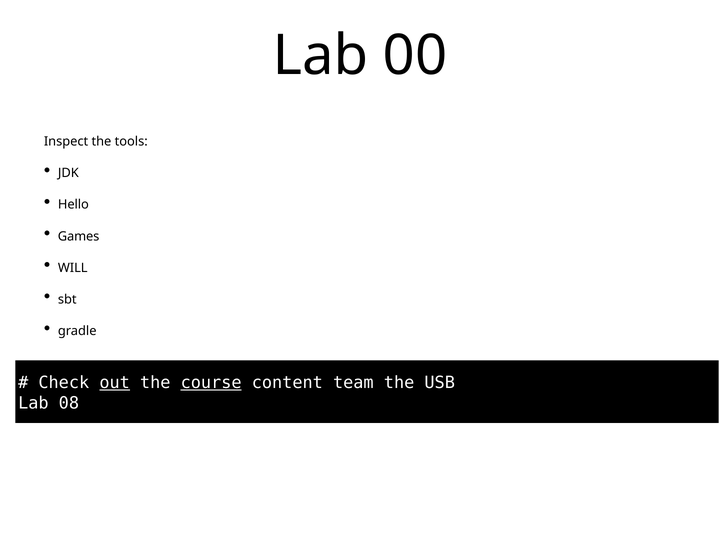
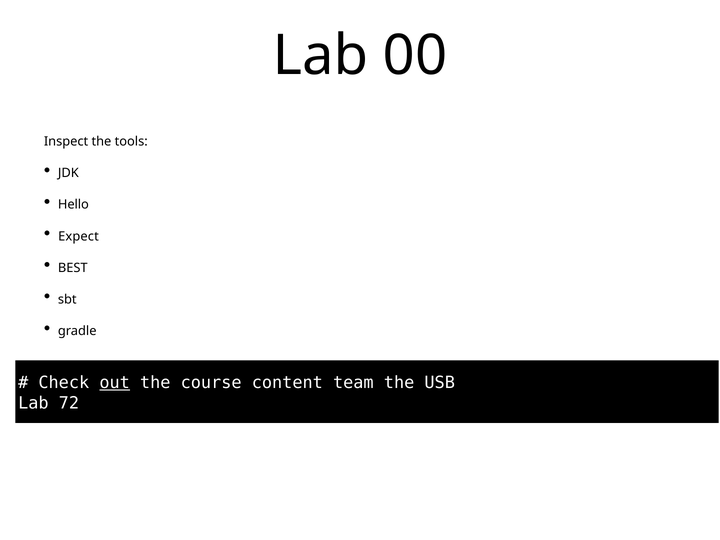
Games: Games -> Expect (78, 236)
WILL: WILL -> BEST (73, 268)
course underline: present -> none (211, 383)
08: 08 -> 72 (69, 403)
